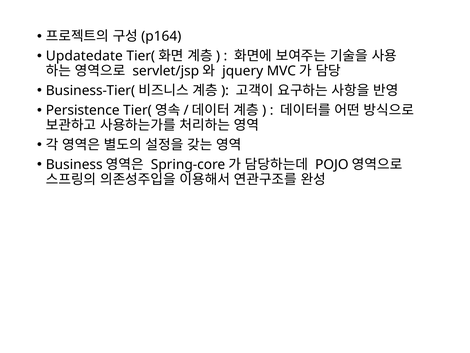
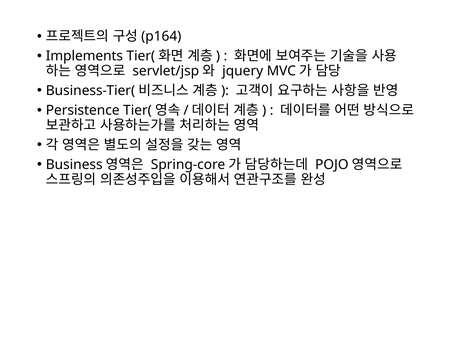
Updatedate: Updatedate -> Implements (84, 56)
